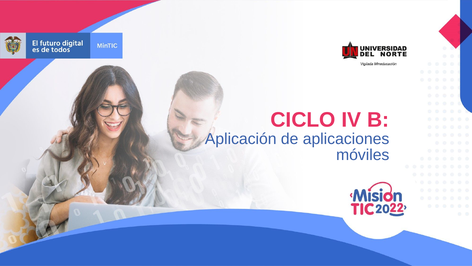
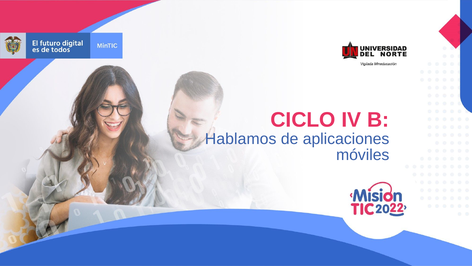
Aplicación: Aplicación -> Hablamos (241, 139)
